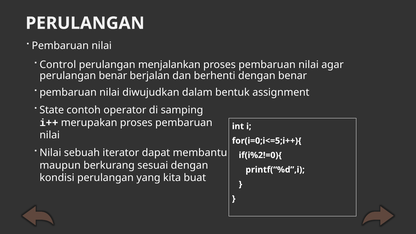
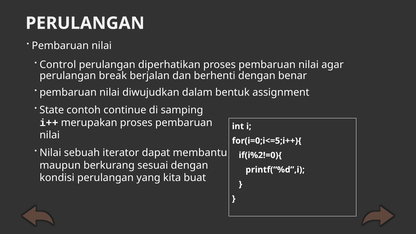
menjalankan: menjalankan -> diperhatikan (169, 65)
perulangan benar: benar -> break (113, 76)
operator: operator -> continue (125, 110)
